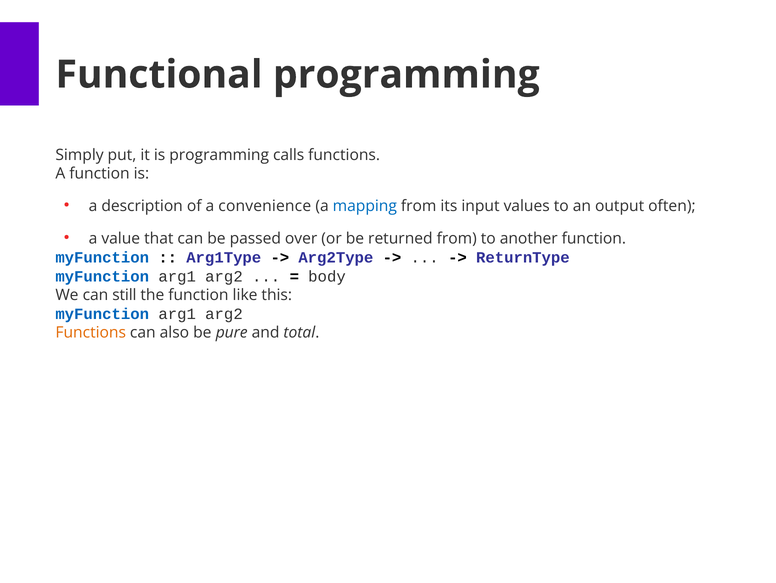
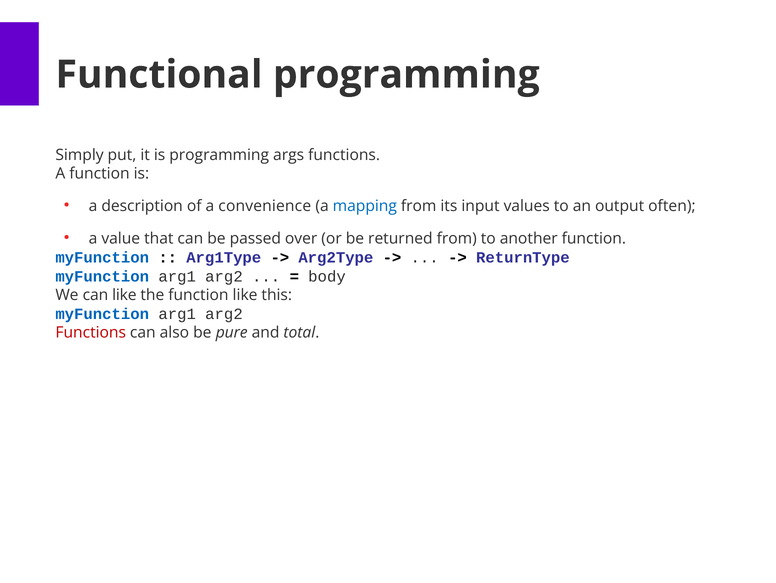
calls: calls -> args (289, 155)
can still: still -> like (124, 295)
Functions colour: orange -> red (91, 332)
